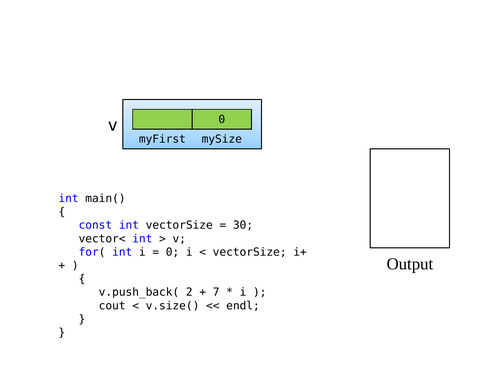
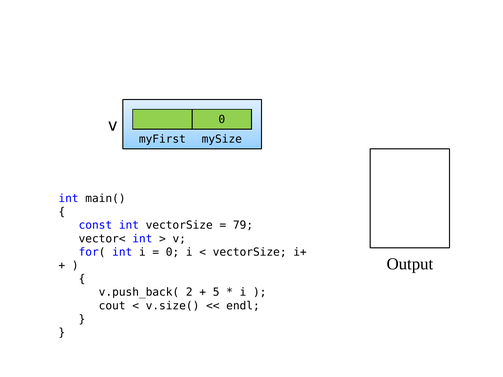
30: 30 -> 79 (243, 225)
7: 7 -> 5 (216, 292)
